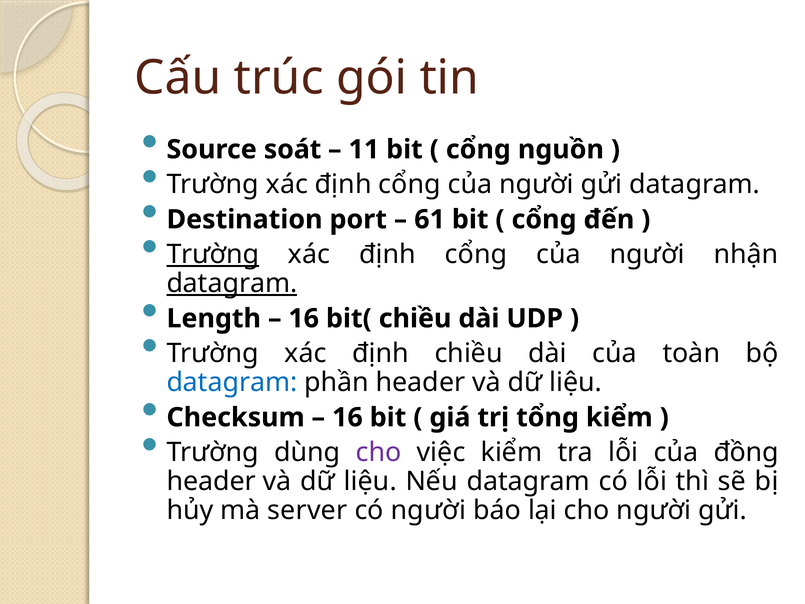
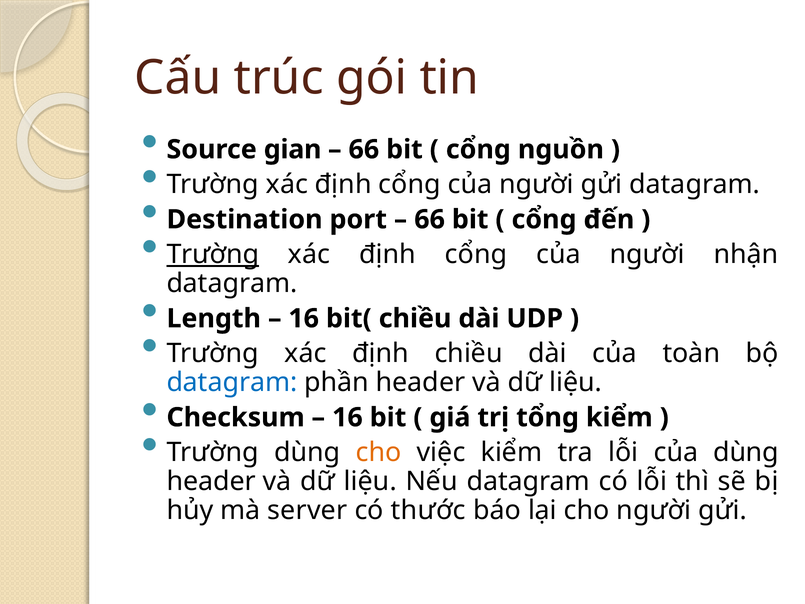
soát: soát -> gian (293, 149)
11: 11 -> 66 (364, 149)
61: 61 -> 66 (430, 219)
datagram underline: present -> none (232, 283)
cho colour: purple -> orange (379, 452)
của đồng: đồng -> dùng (746, 452)
có người: người -> thước (428, 510)
